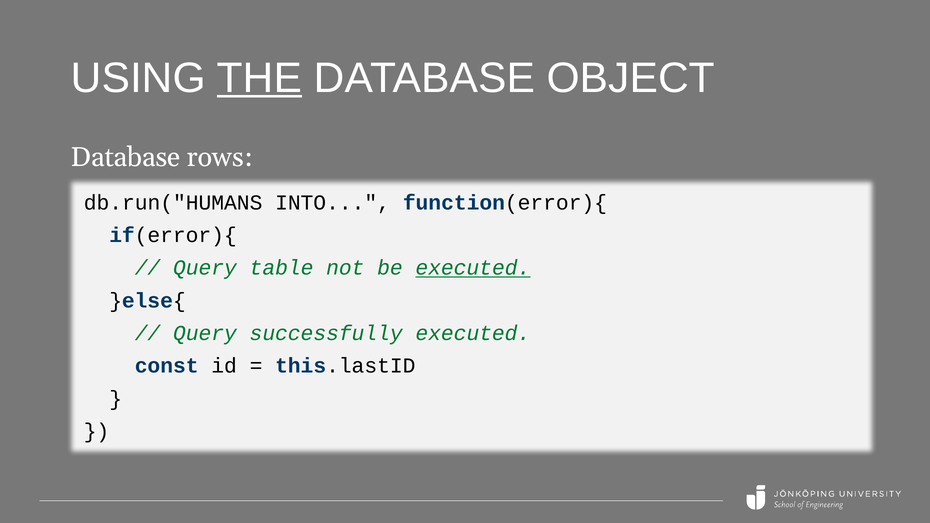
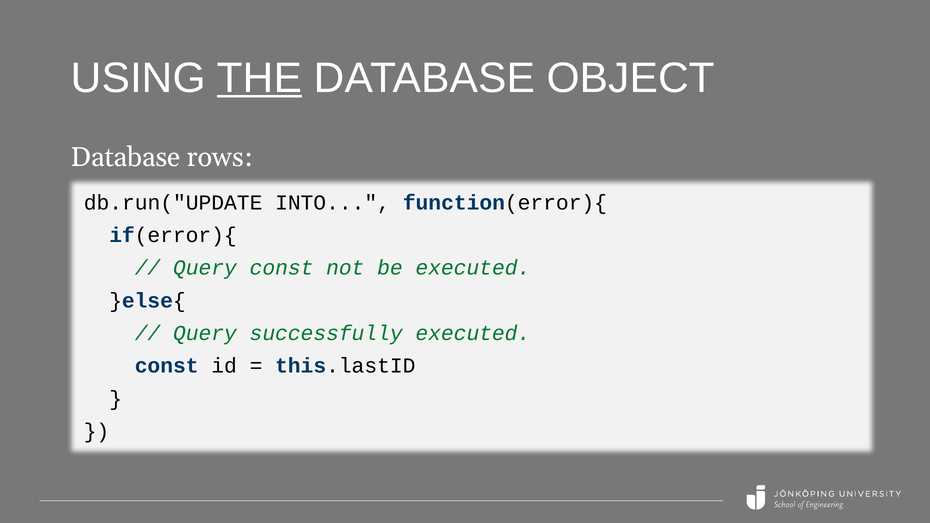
db.run("HUMANS: db.run("HUMANS -> db.run("UPDATE (173, 203)
Query table: table -> const (282, 268)
executed underline: present -> none (473, 268)
